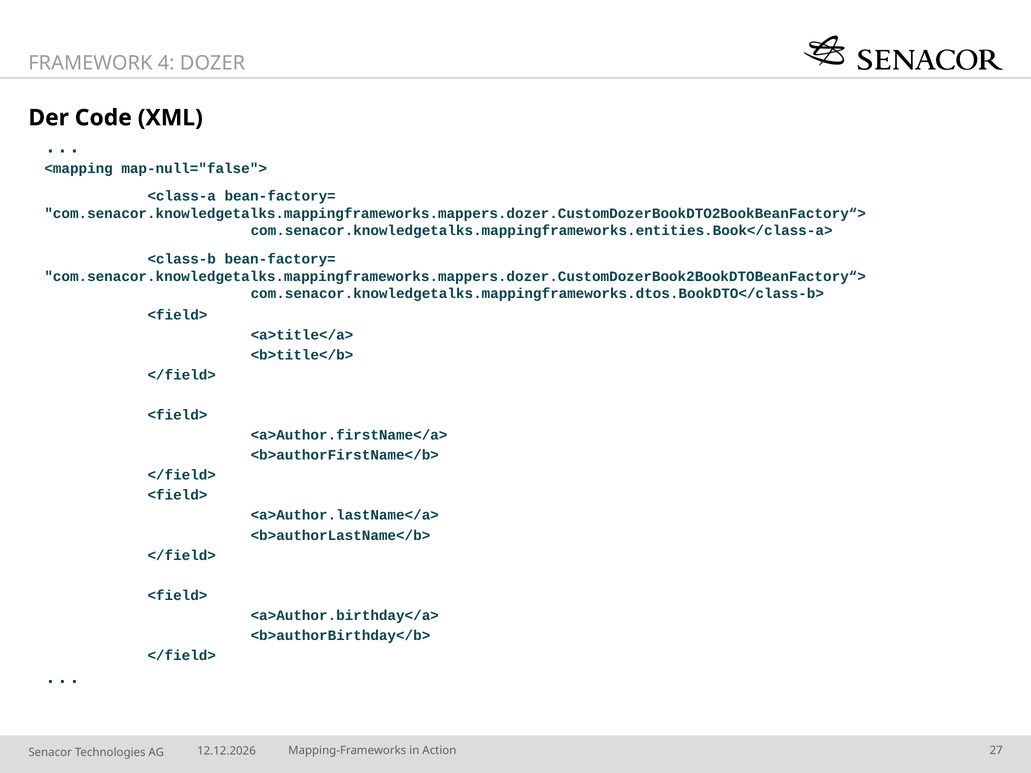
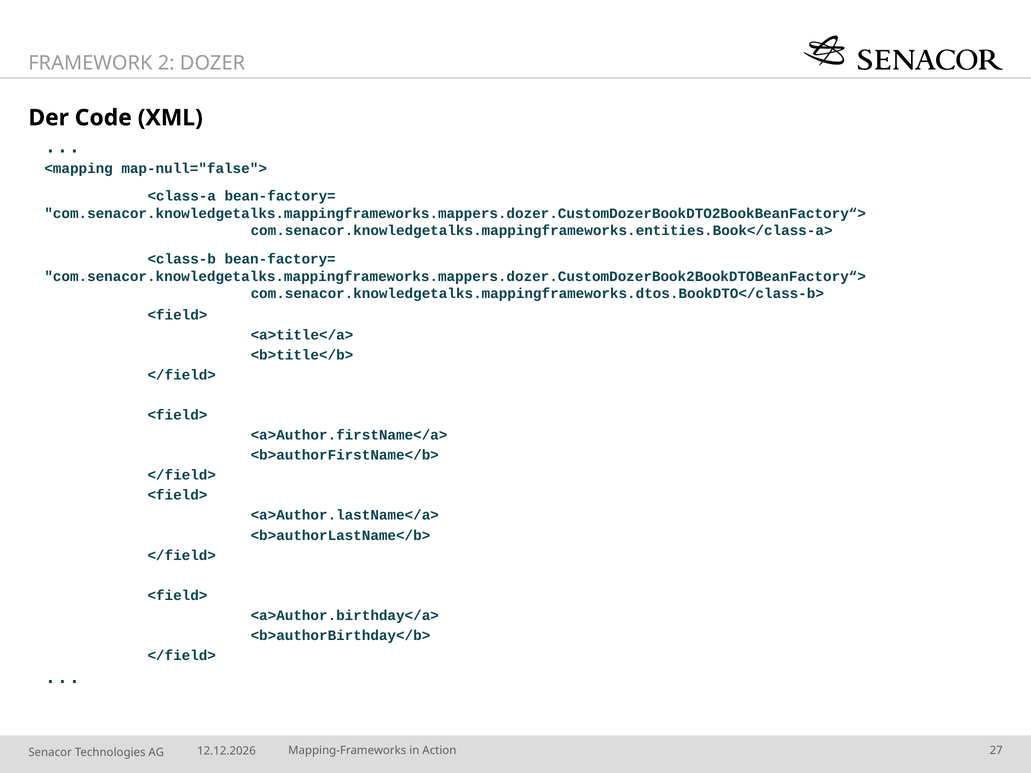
4: 4 -> 2 (166, 63)
